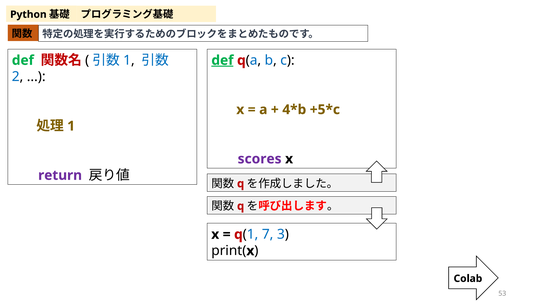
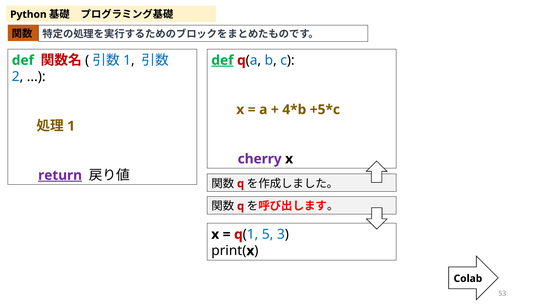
scores: scores -> cherry (260, 159)
return underline: none -> present (60, 175)
7: 7 -> 5 (268, 235)
